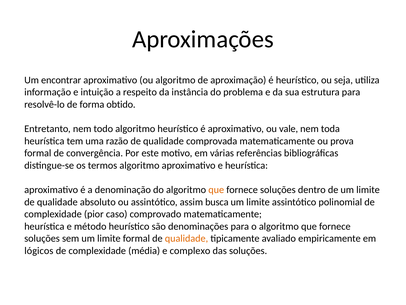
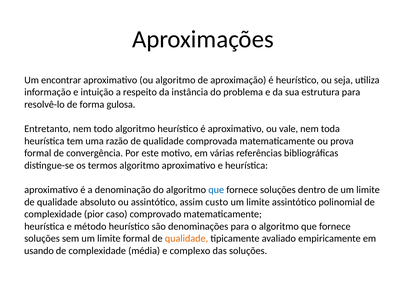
obtido: obtido -> gulosa (121, 104)
que colour: orange -> blue (216, 189)
busca: busca -> custo (217, 202)
lógicos: lógicos -> usando (39, 250)
